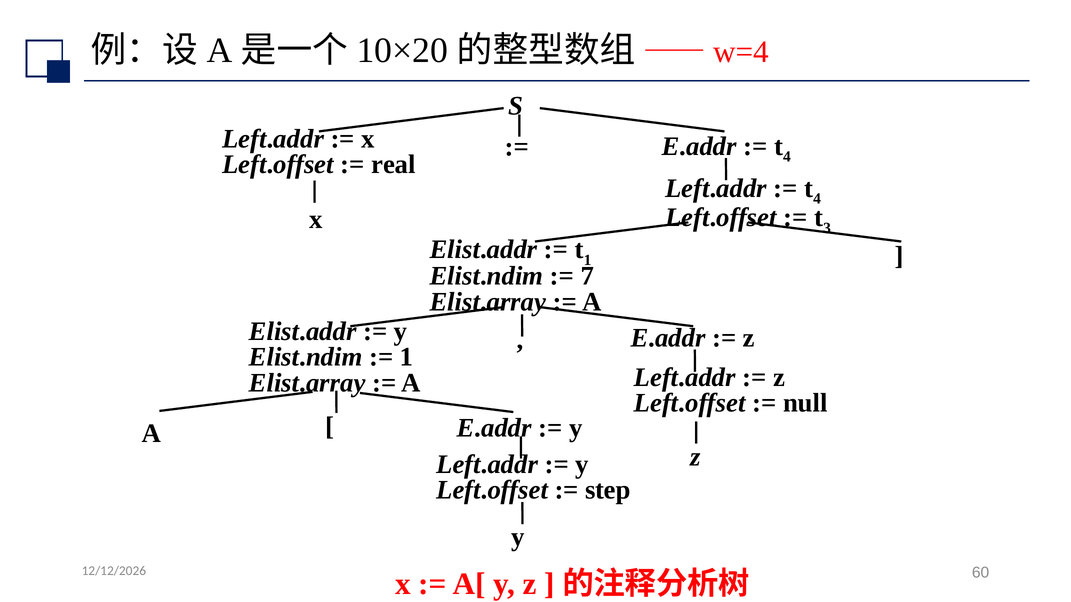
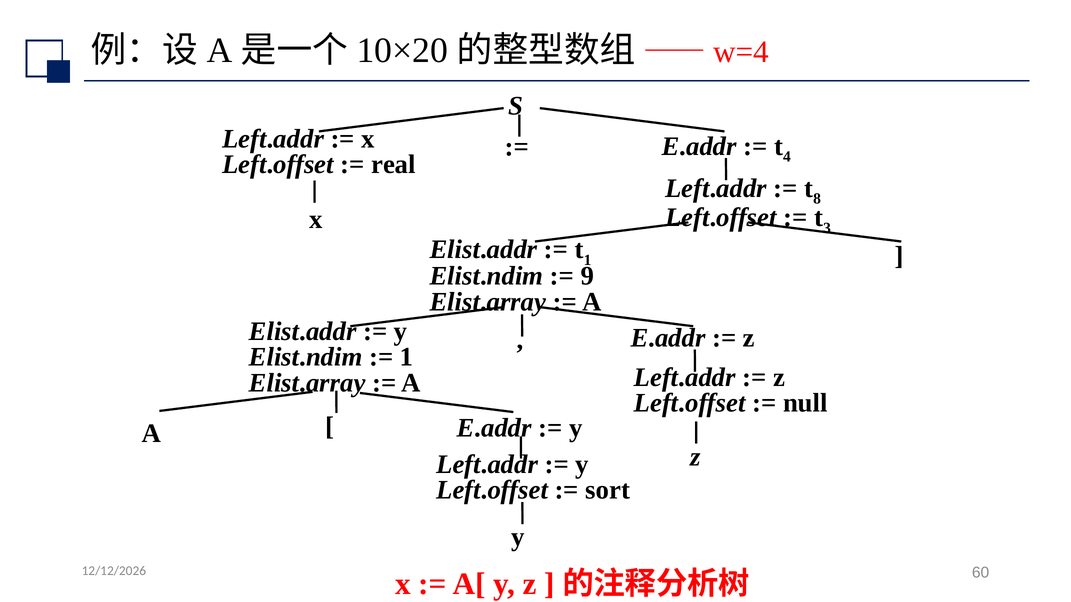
4: 4 -> 8 (817, 199)
7: 7 -> 9 (587, 276)
step: step -> sort (608, 490)
